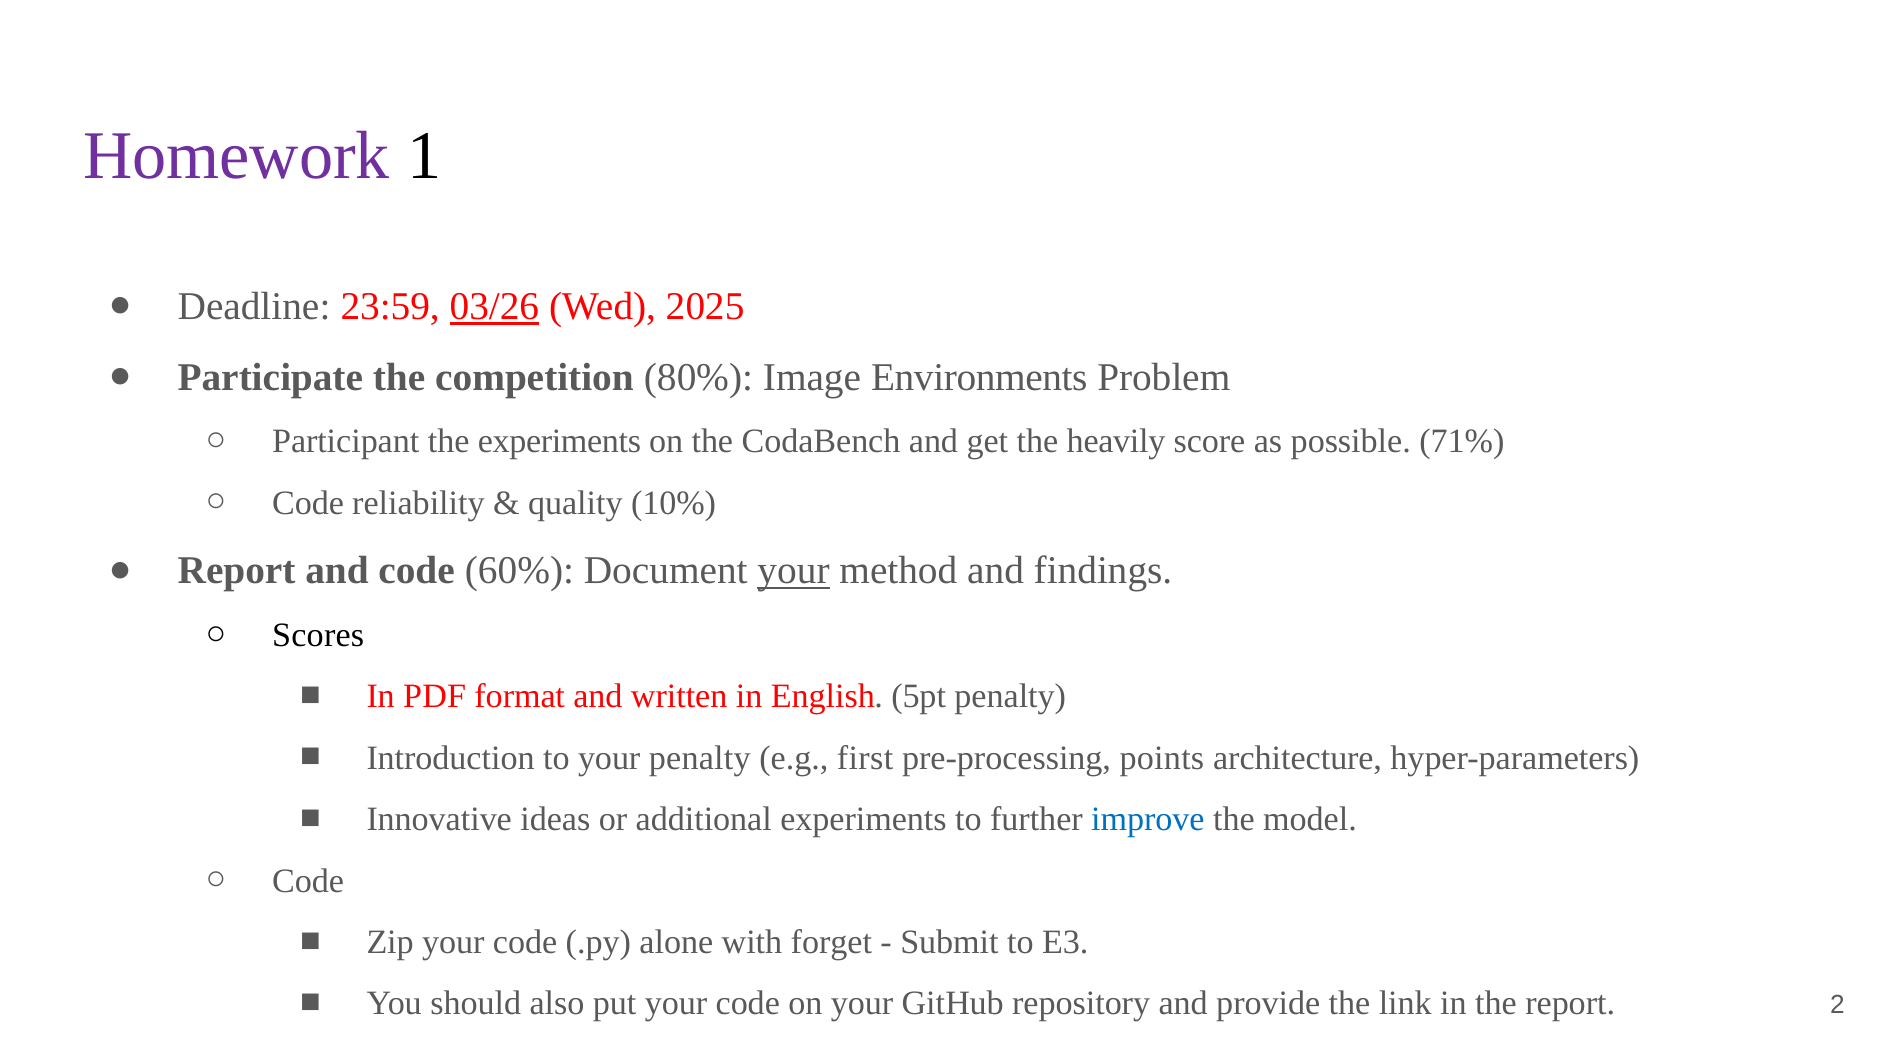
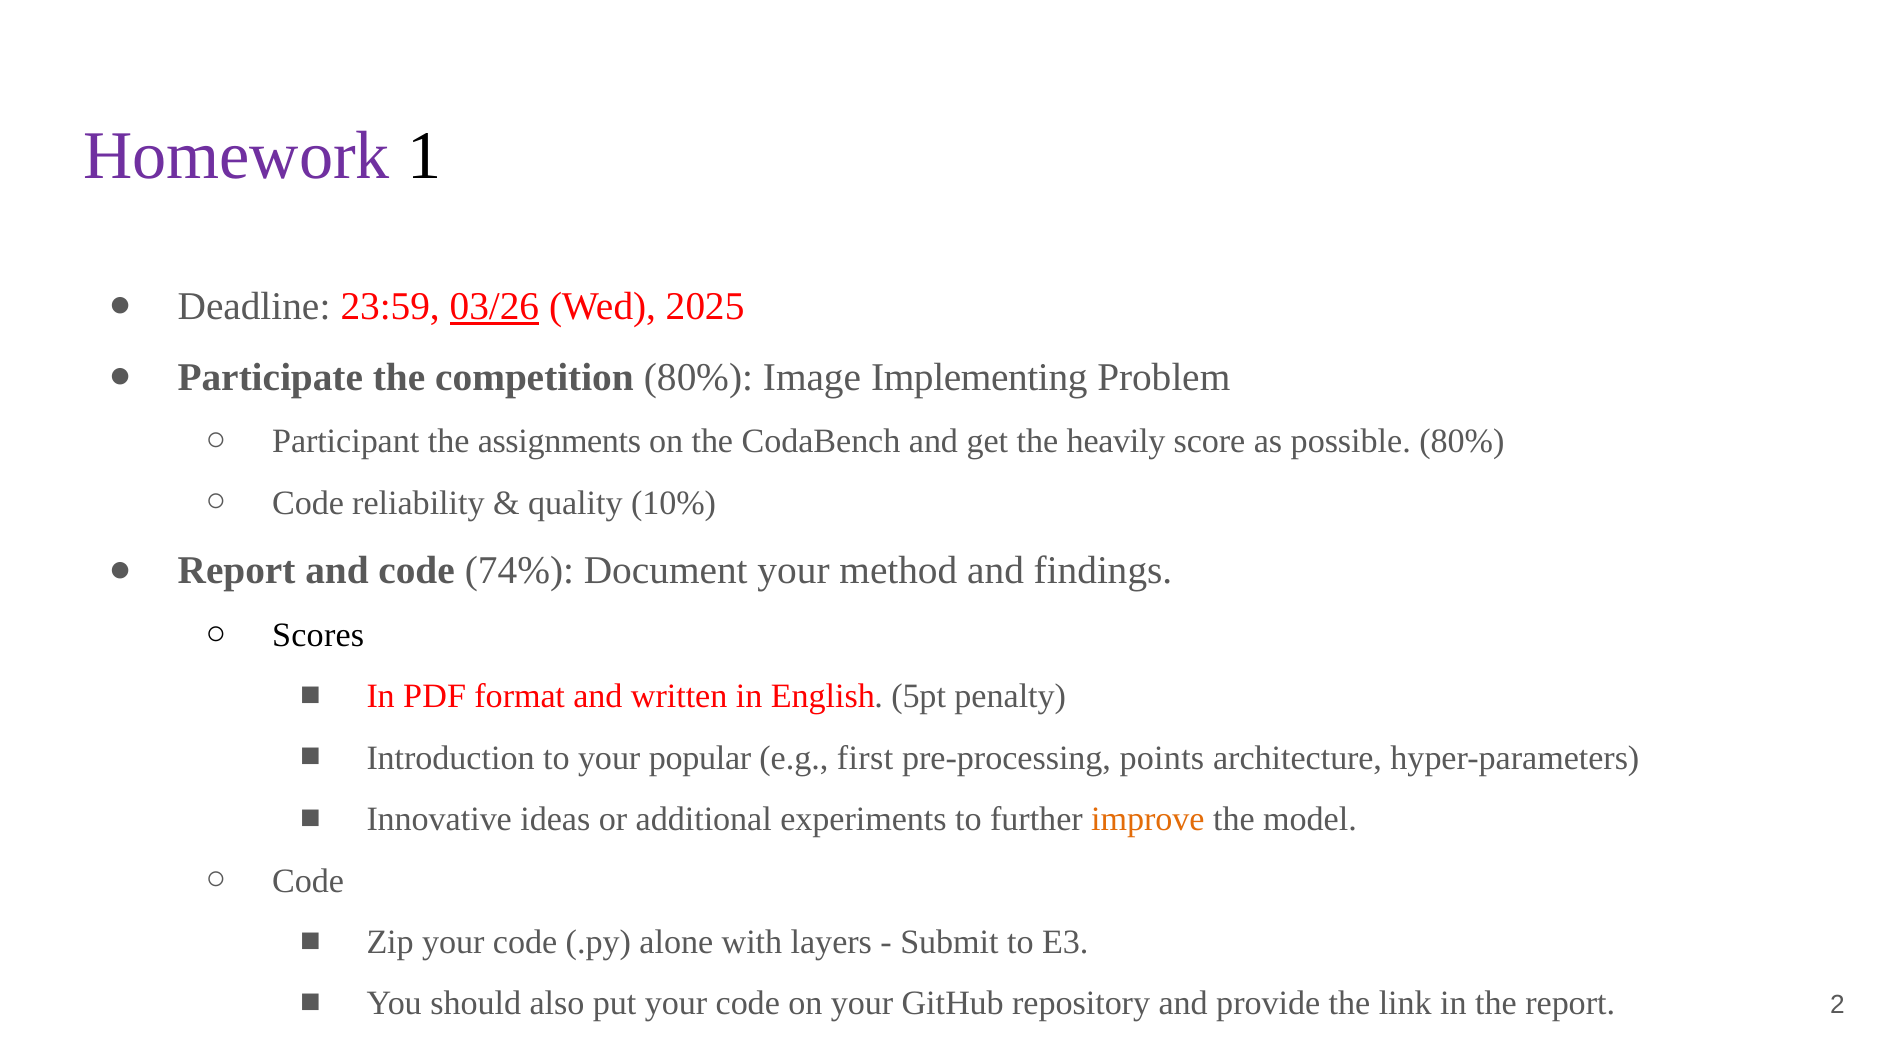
Environments: Environments -> Implementing (979, 378)
the experiments: experiments -> assignments (559, 442)
possible 71%: 71% -> 80% (1462, 442)
60%: 60% -> 74% (519, 571)
your underline: present -> none (794, 571)
your penalty: penalty -> popular (700, 758)
improve colour: blue -> orange (1148, 820)
forget: forget -> layers (831, 943)
